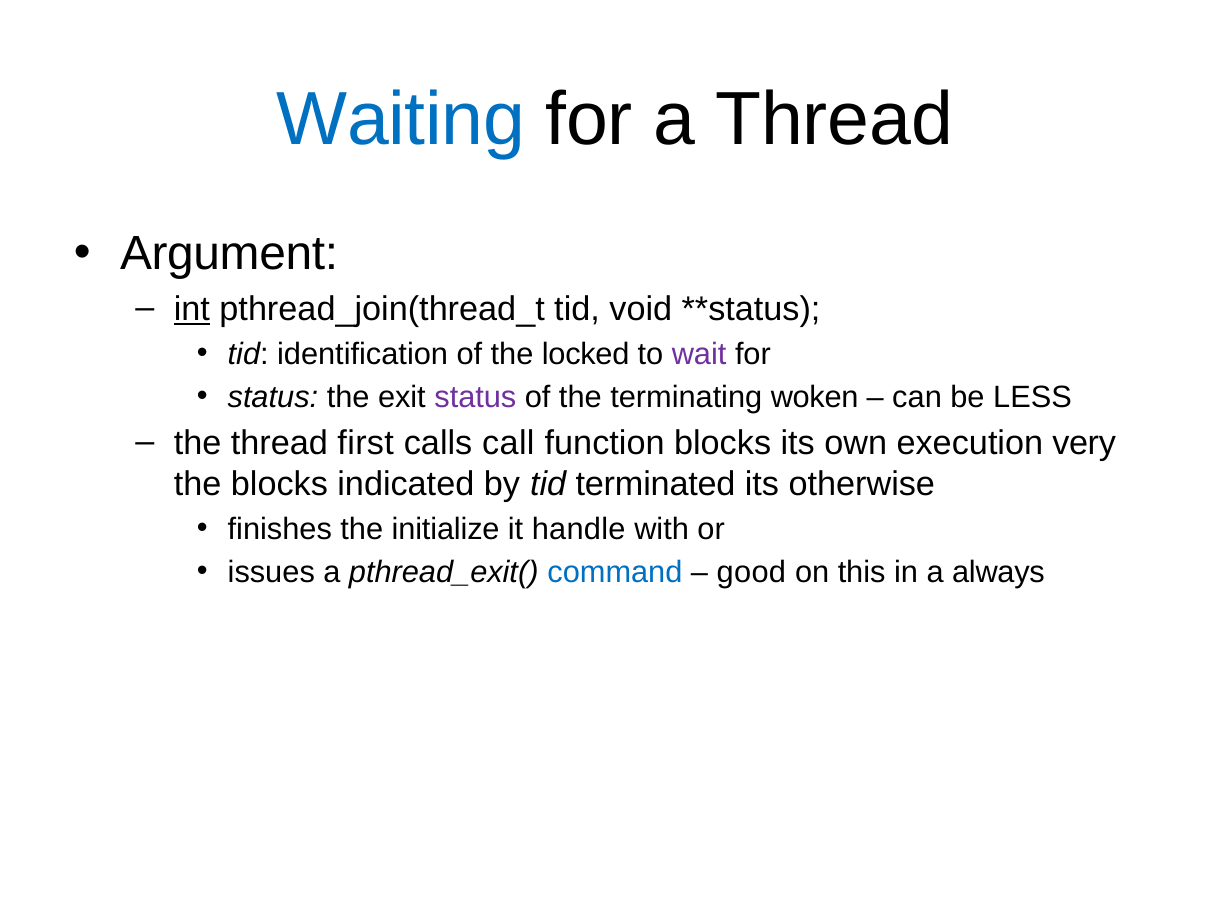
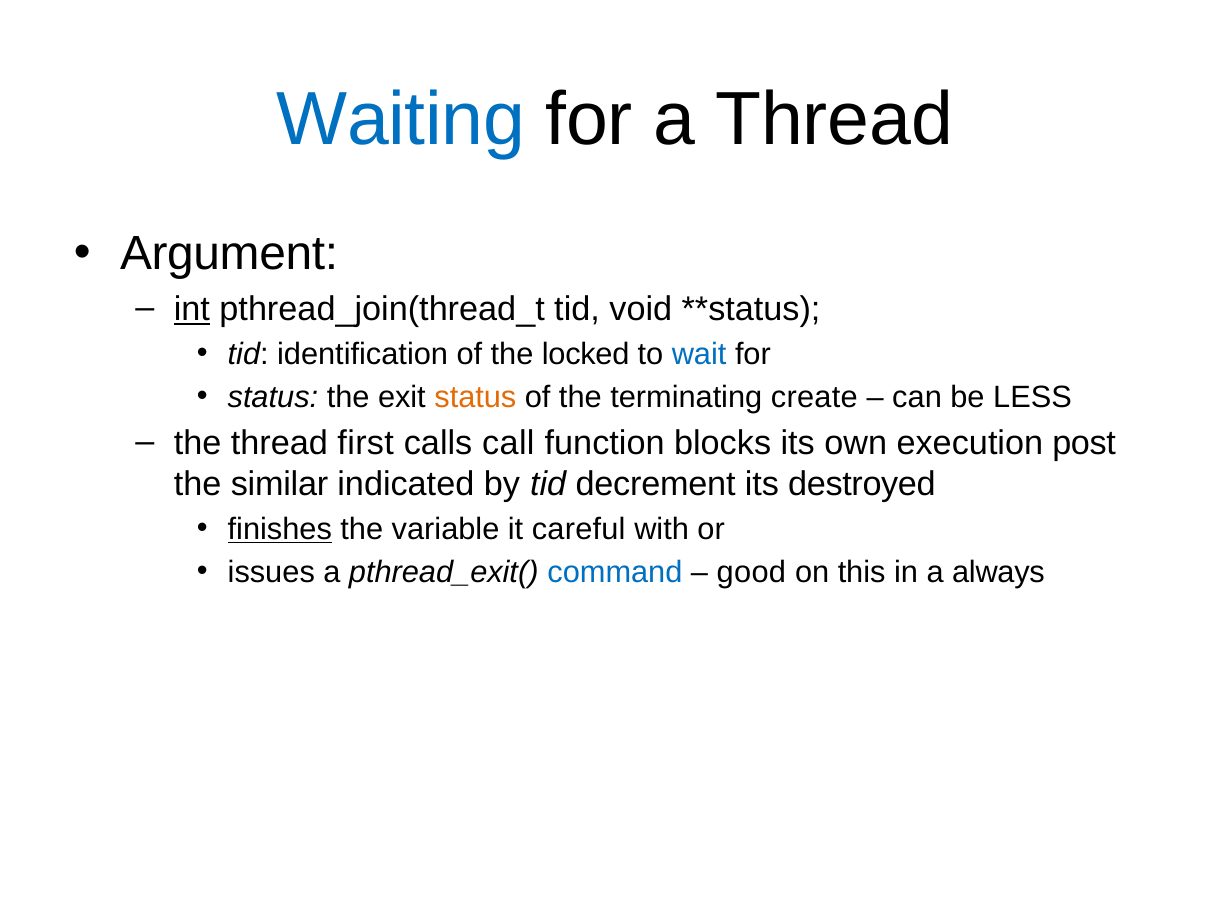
wait colour: purple -> blue (699, 354)
status colour: purple -> orange (475, 397)
woken: woken -> create (814, 397)
very: very -> post (1084, 443)
the blocks: blocks -> similar (280, 484)
terminated: terminated -> decrement (656, 484)
otherwise: otherwise -> destroyed (862, 484)
finishes underline: none -> present (280, 529)
initialize: initialize -> variable (446, 529)
handle: handle -> careful (579, 529)
